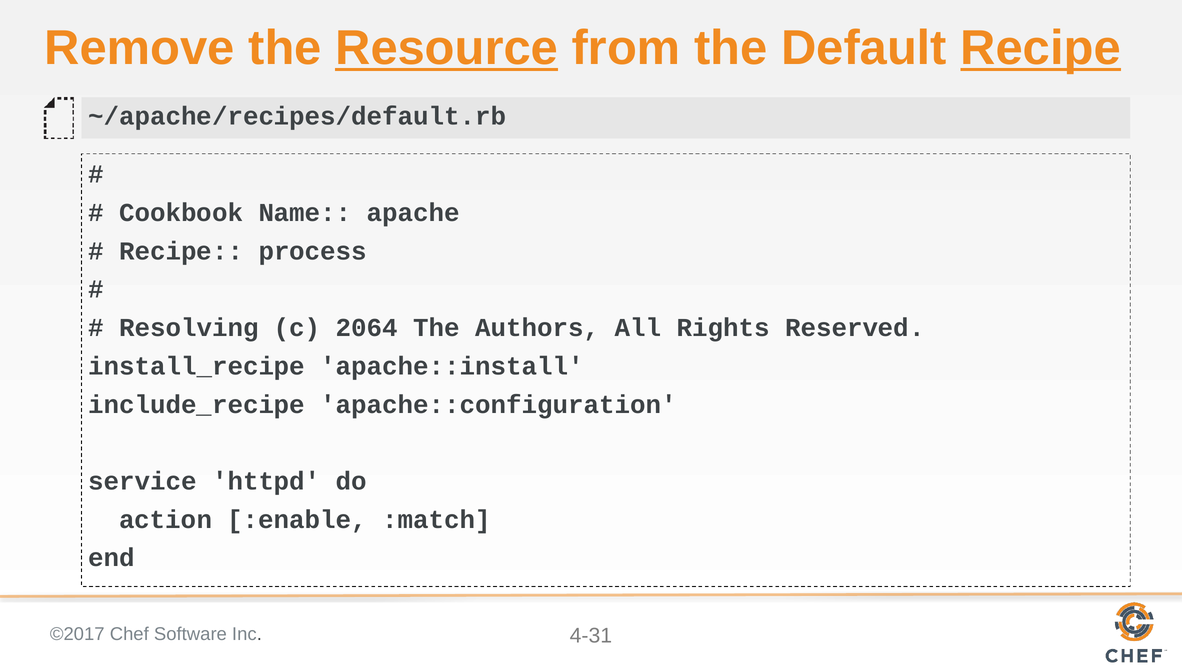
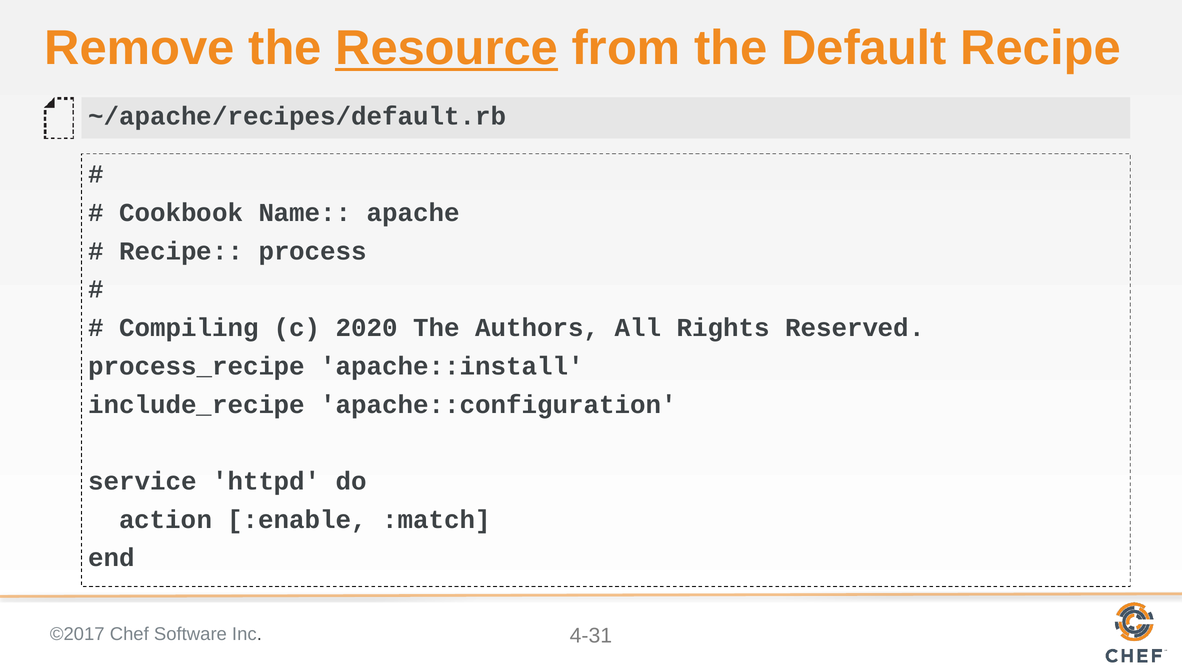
Recipe underline: present -> none (1041, 48)
Resolving: Resolving -> Compiling (189, 328)
2064: 2064 -> 2020 (367, 328)
install_recipe: install_recipe -> process_recipe (197, 366)
